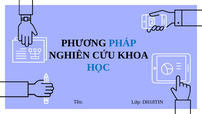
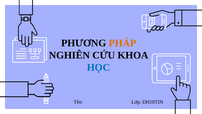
PHÁP colour: blue -> orange (122, 43)
